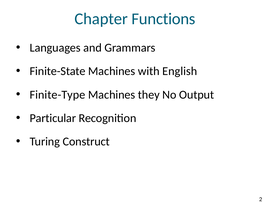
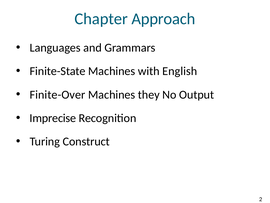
Functions: Functions -> Approach (163, 19)
Finite-Type: Finite-Type -> Finite-Over (57, 94)
Particular: Particular -> Imprecise (53, 118)
